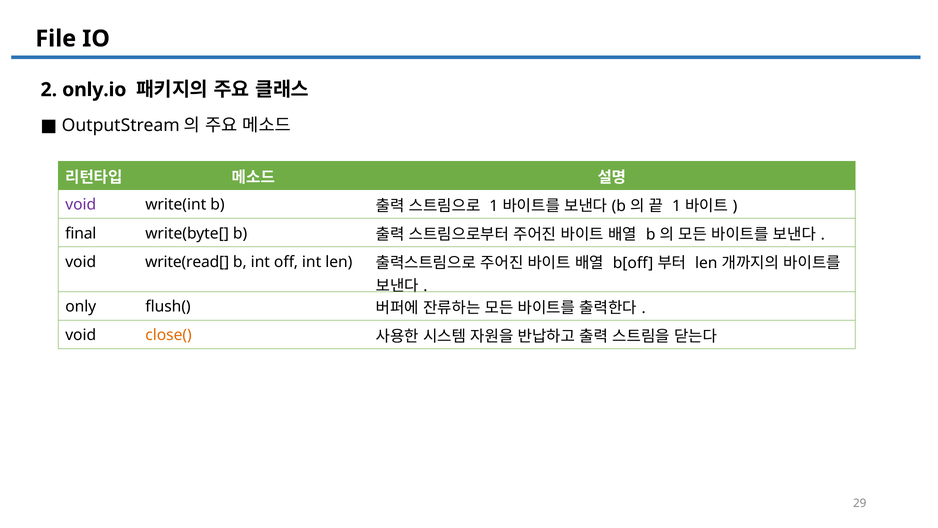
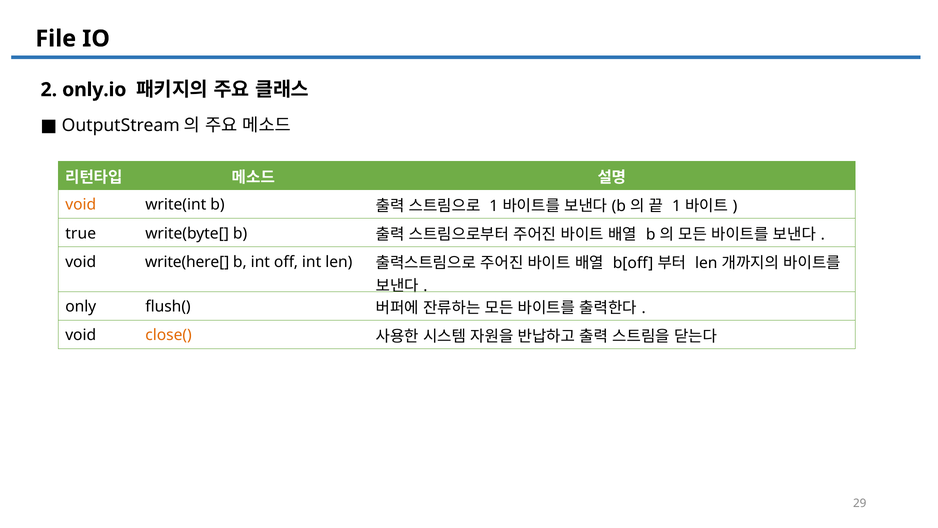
void colour: purple -> orange (81, 205)
final: final -> true (81, 233)
write(read[: write(read[ -> write(here[ (187, 262)
